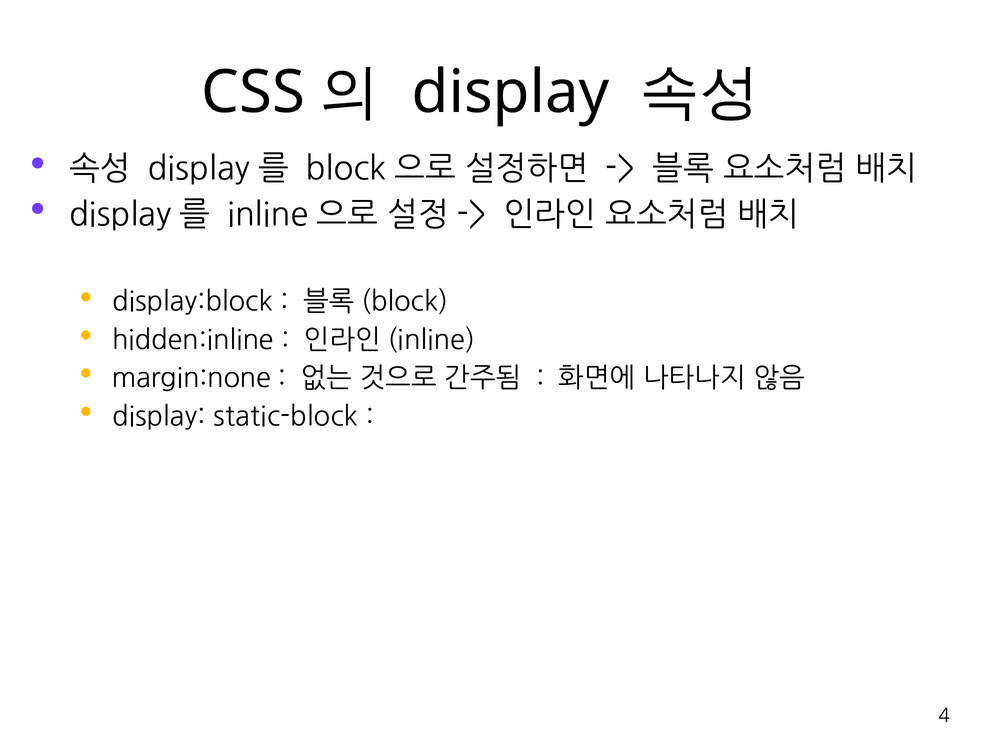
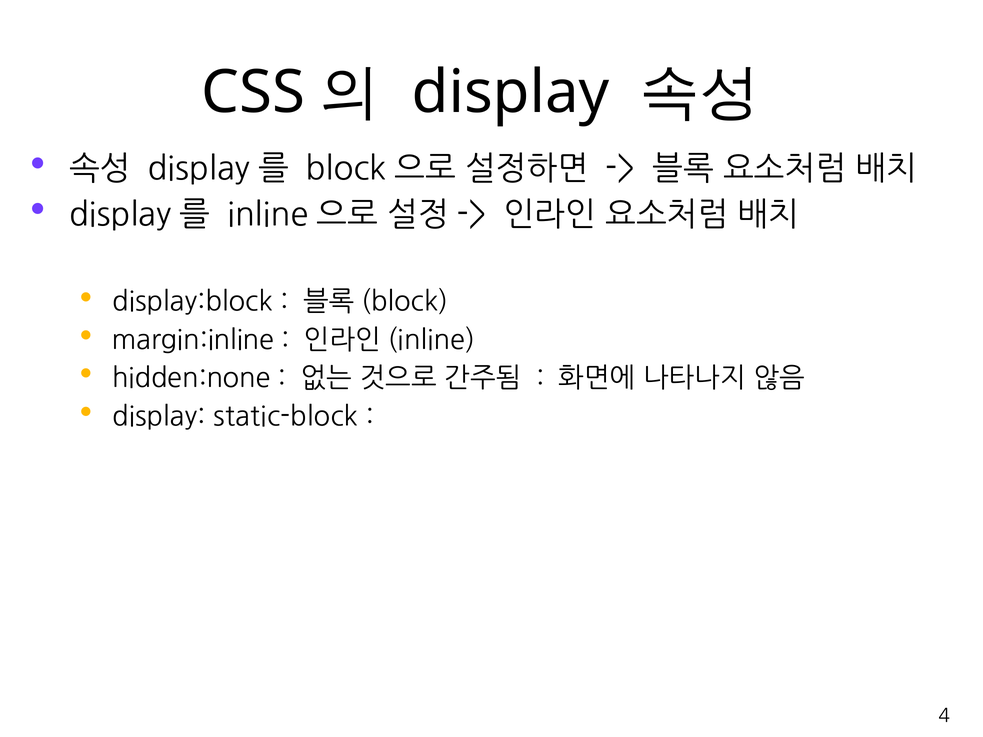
hidden:inline: hidden:inline -> margin:inline (193, 340)
margin:none: margin:none -> hidden:none (191, 379)
